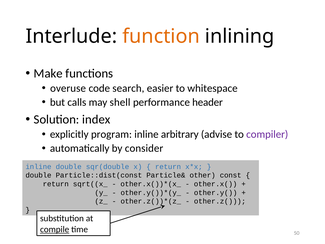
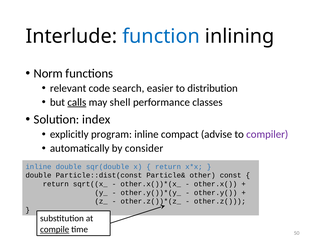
function colour: orange -> blue (161, 36)
Make: Make -> Norm (48, 73)
overuse: overuse -> relevant (68, 88)
whitespace: whitespace -> distribution (213, 88)
calls underline: none -> present (77, 102)
header: header -> classes (207, 102)
arbitrary: arbitrary -> compact (180, 134)
